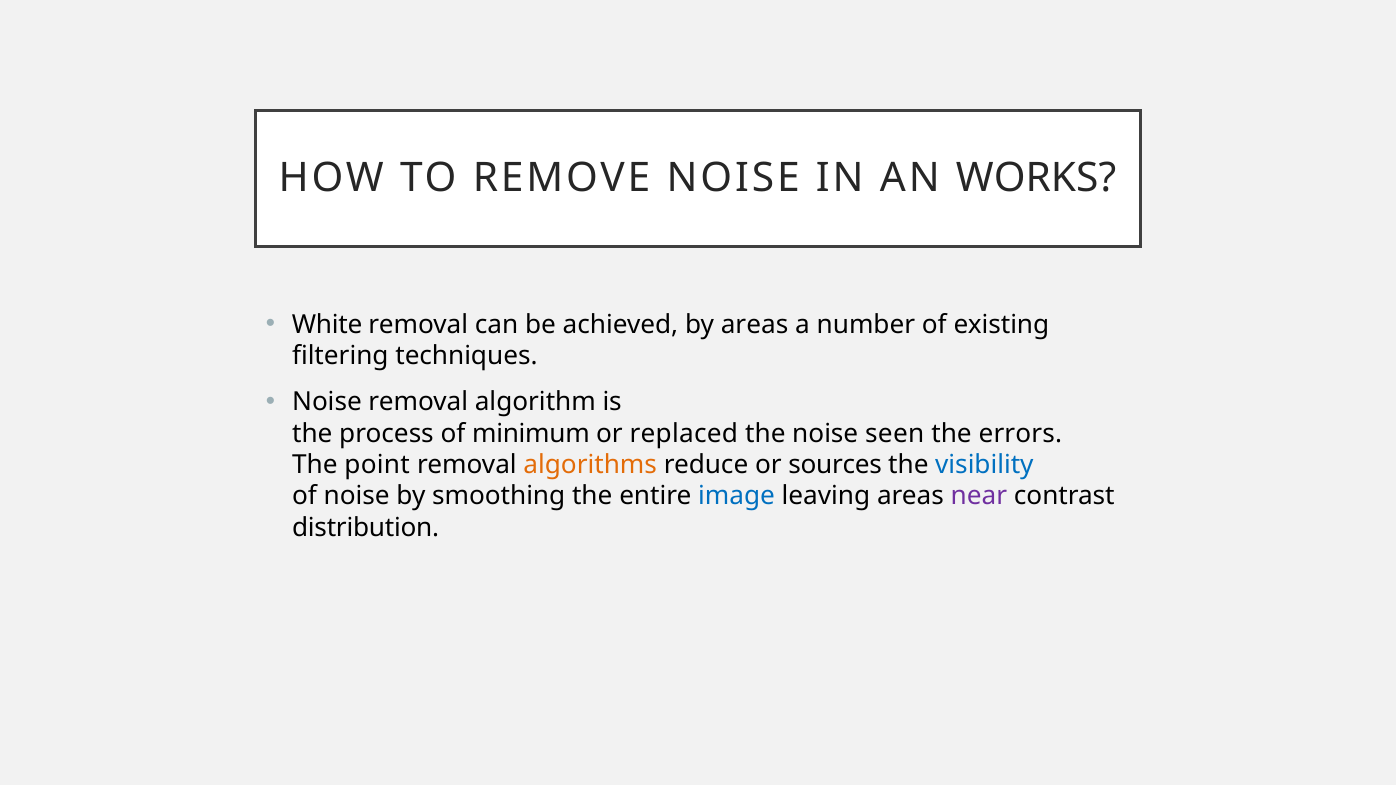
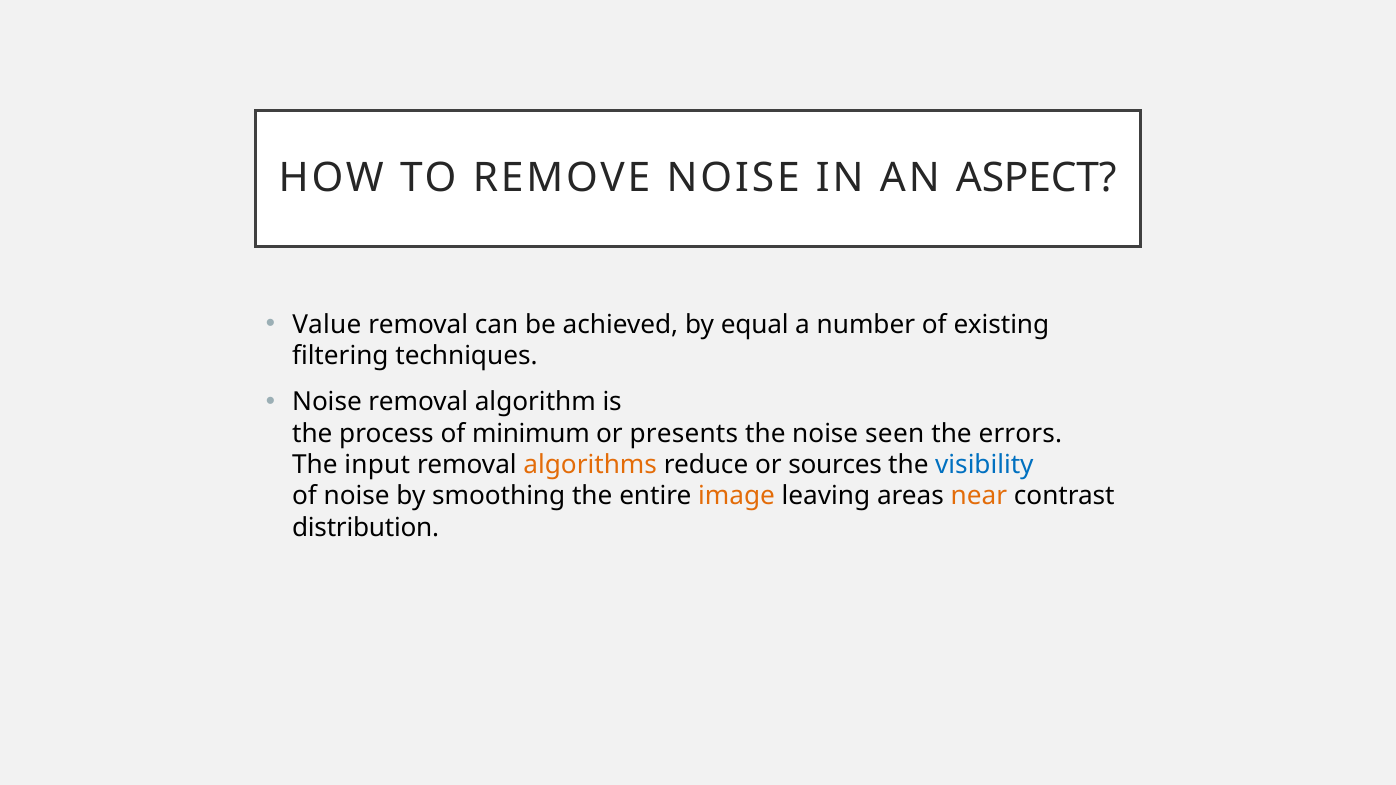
WORKS: WORKS -> ASPECT (1036, 178)
White: White -> Value (327, 325)
by areas: areas -> equal (755, 325)
replaced: replaced -> presents (684, 434)
point: point -> input (377, 465)
image colour: blue -> orange (737, 496)
near colour: purple -> orange (979, 496)
